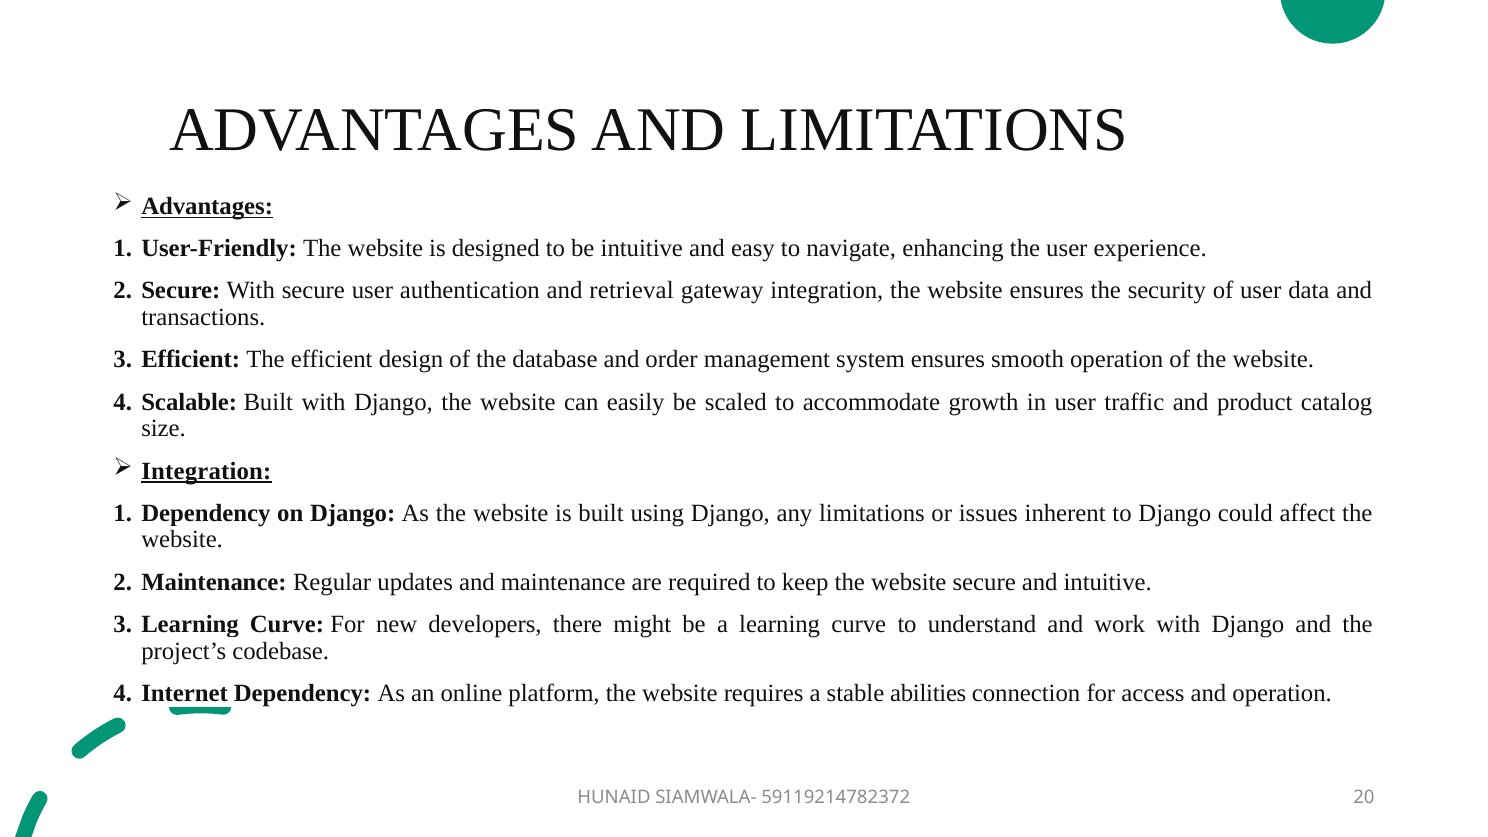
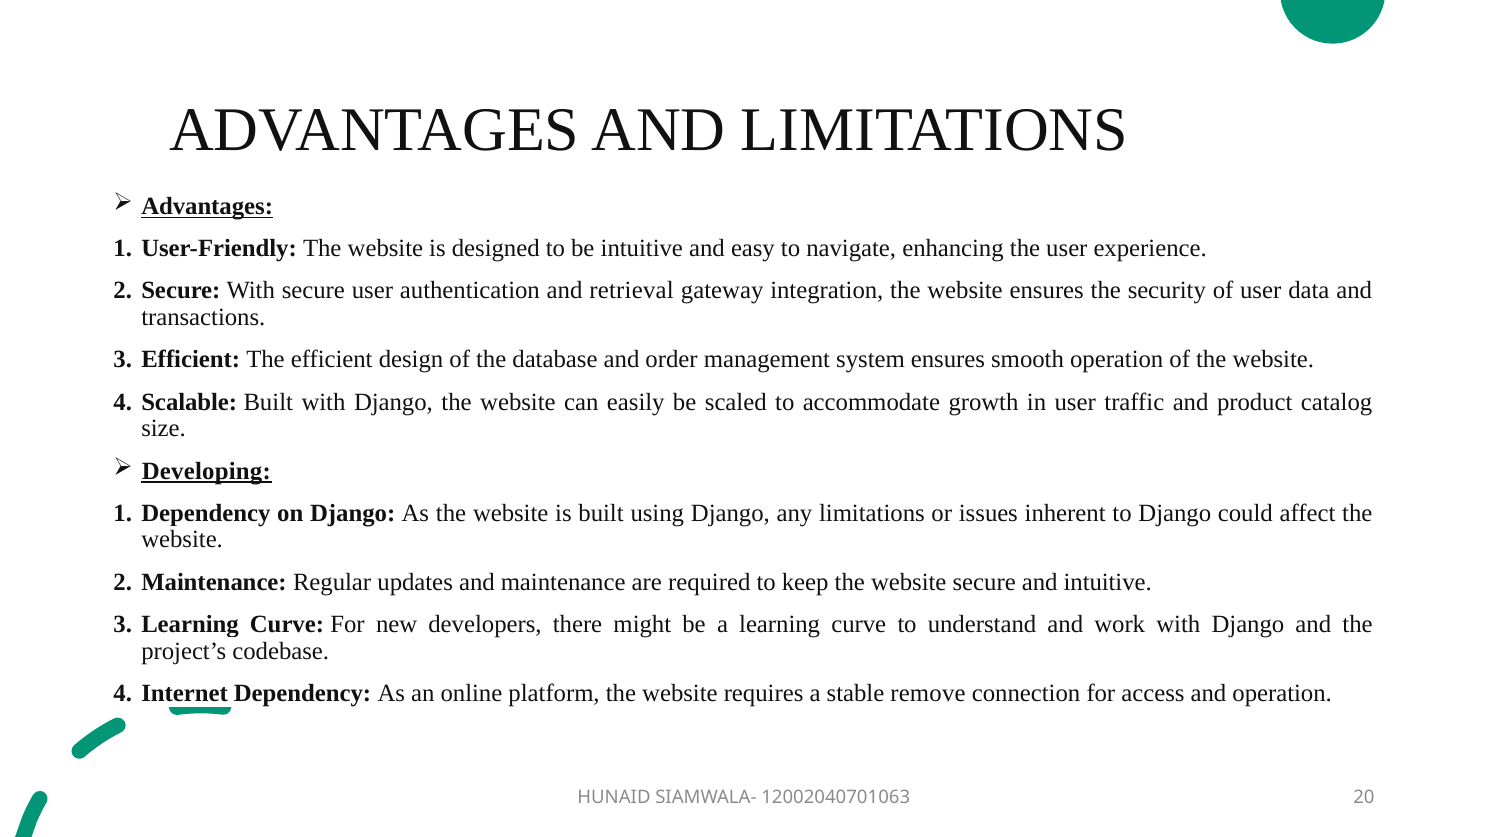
Integration: Integration -> Developing (206, 471)
abilities: abilities -> remove (928, 693)
59119214782372: 59119214782372 -> 12002040701063 (836, 798)
